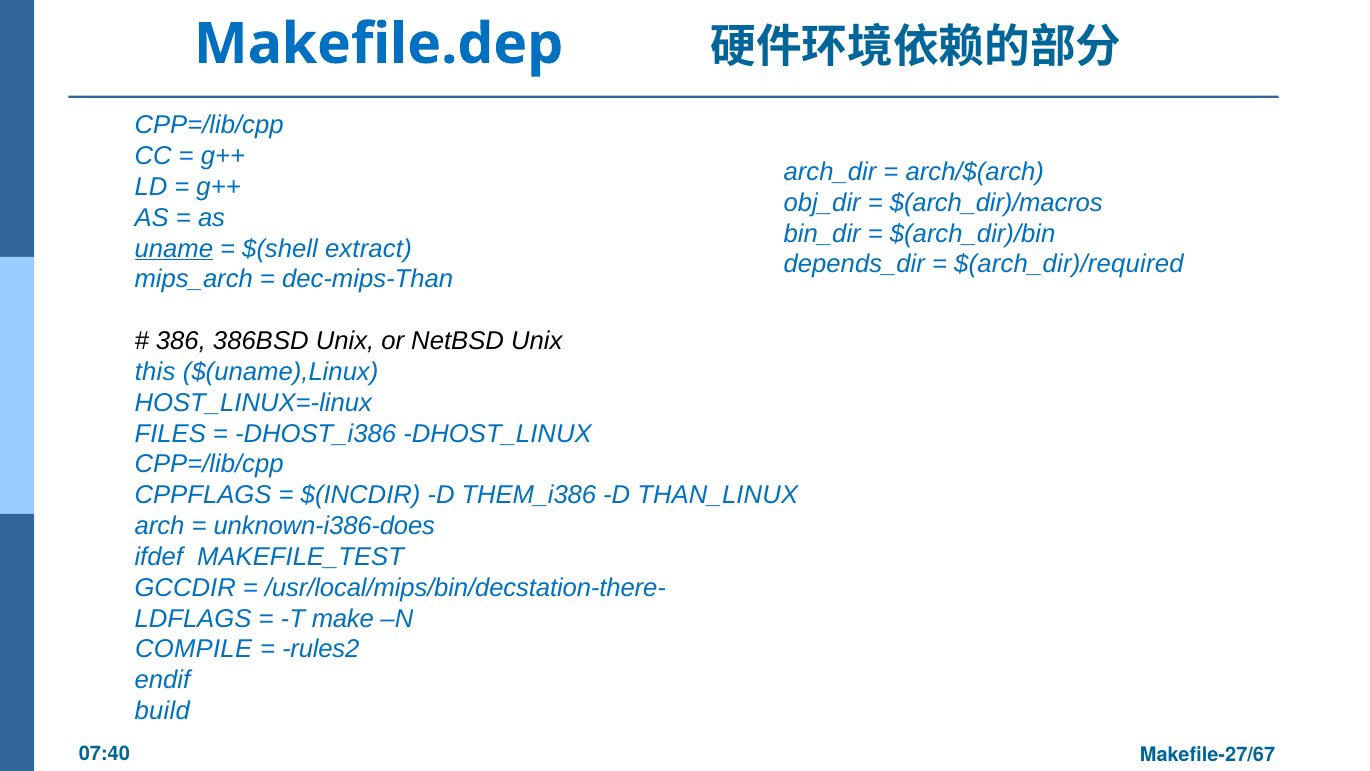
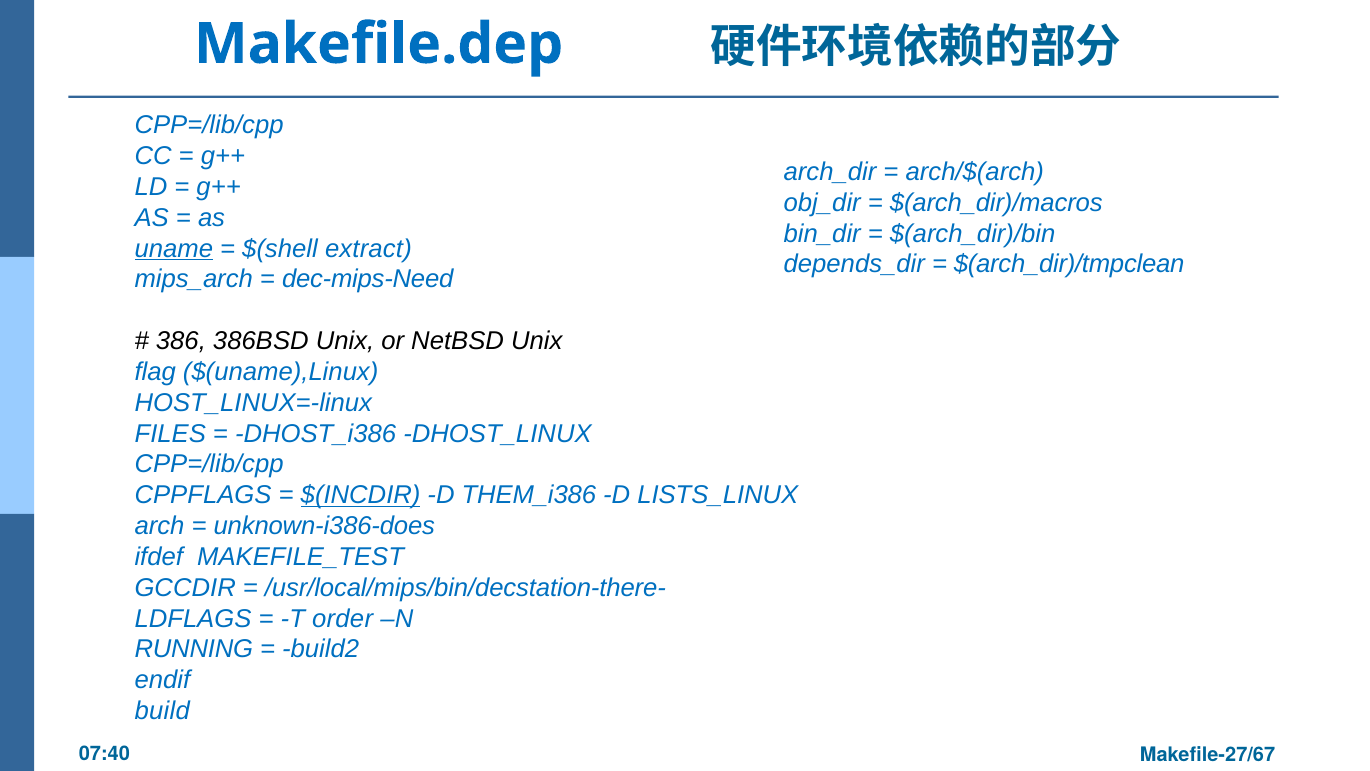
$(arch_dir)/required: $(arch_dir)/required -> $(arch_dir)/tmpclean (1069, 264)
dec-mips-Than: dec-mips-Than -> dec-mips-Need (368, 279)
this: this -> flag (155, 372)
$(INCDIR underline: none -> present (361, 495)
THAN_LINUX: THAN_LINUX -> LISTS_LINUX (718, 495)
make: make -> order (343, 618)
COMPILE: COMPILE -> RUNNING (194, 649)
rules2: rules2 -> build2 (321, 649)
